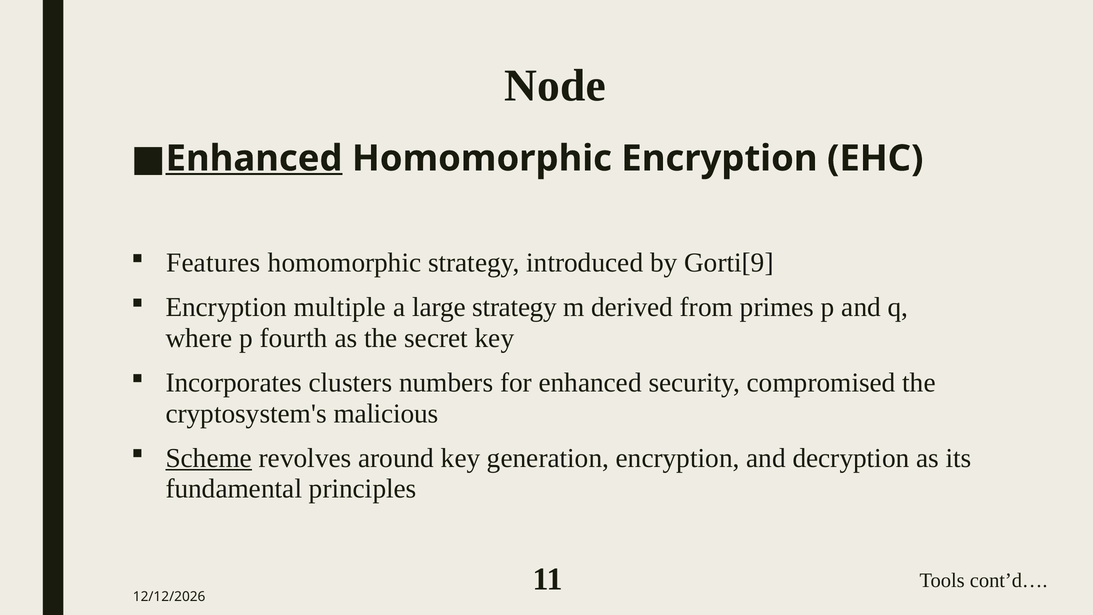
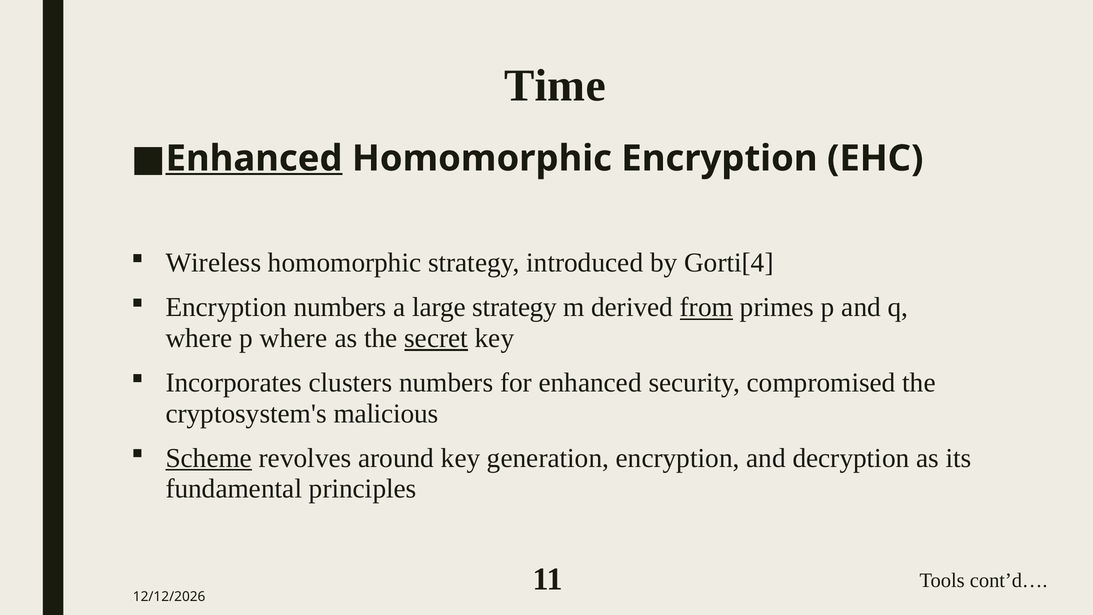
Node: Node -> Time (555, 86)
Features: Features -> Wireless (213, 263)
Gorti[9: Gorti[9 -> Gorti[4 (729, 263)
Encryption multiple: multiple -> numbers (340, 307)
from underline: none -> present (706, 307)
p fourth: fourth -> where (294, 338)
secret underline: none -> present (436, 338)
